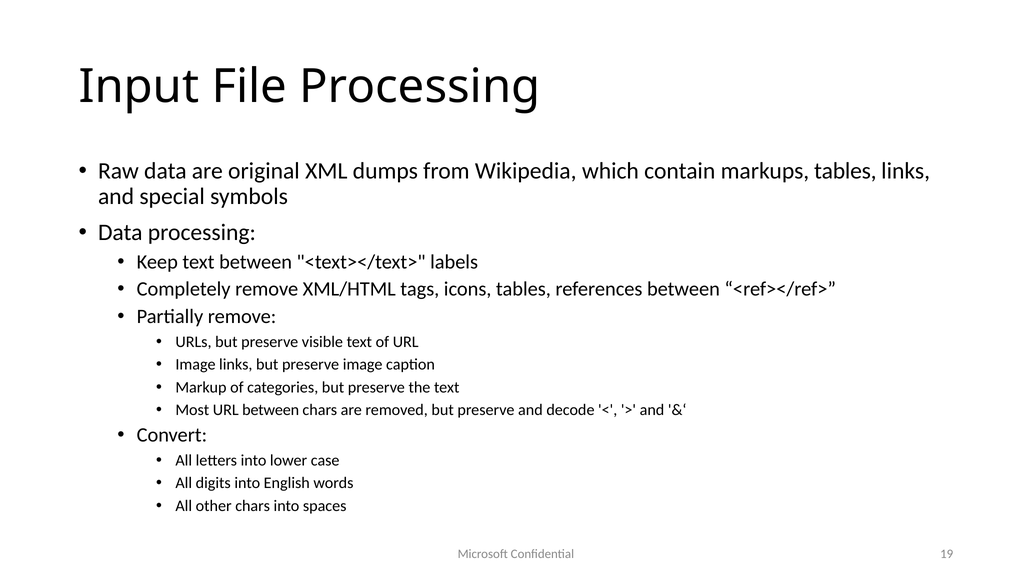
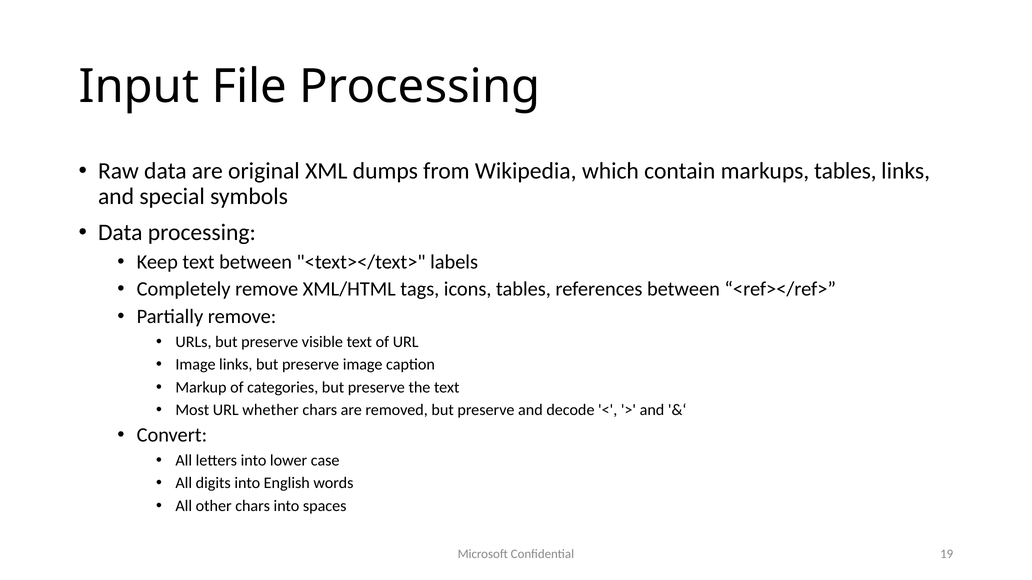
URL between: between -> whether (270, 410)
